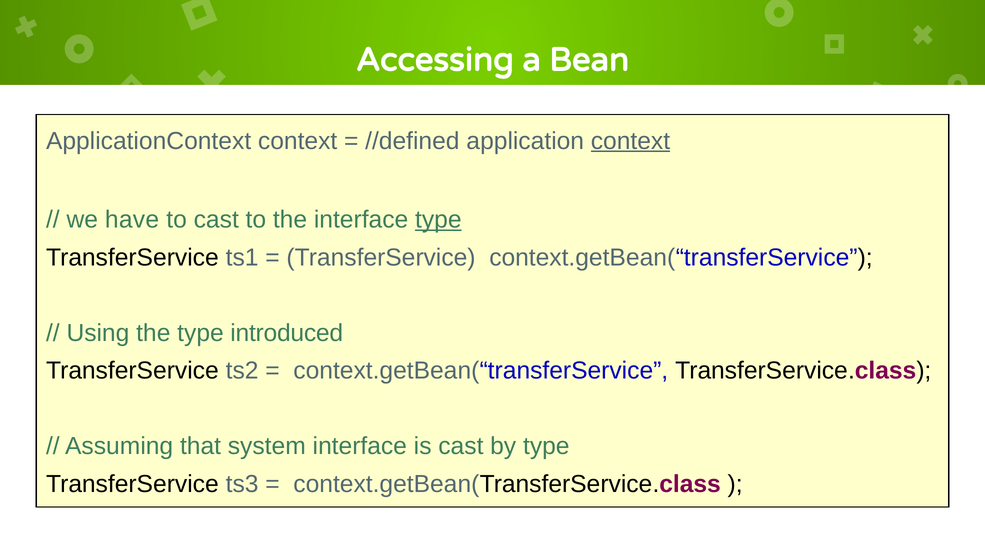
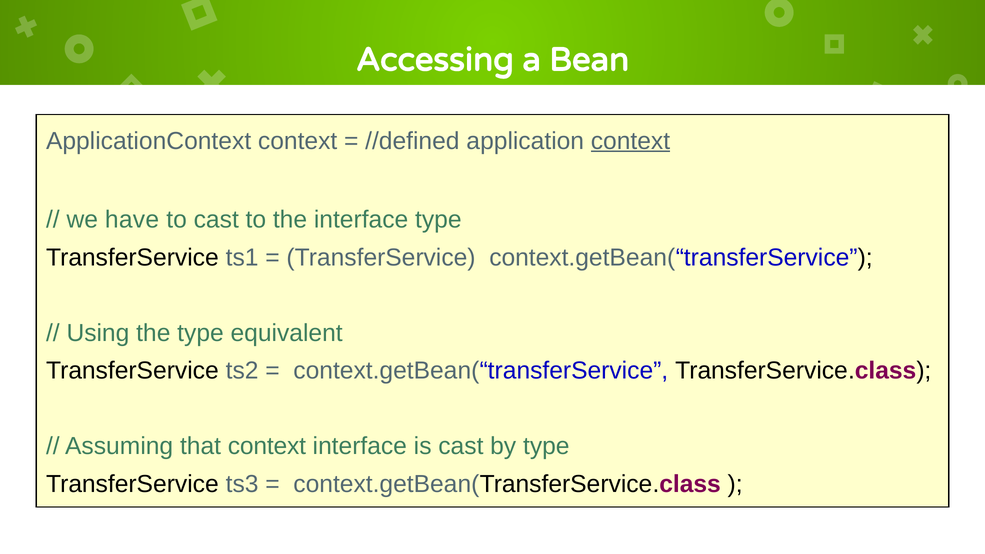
type underline: present -> none (438, 220)
introduced: introduced -> equivalent (287, 333)
that system: system -> context (267, 446)
